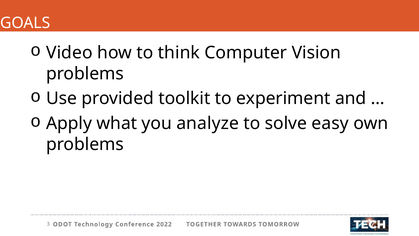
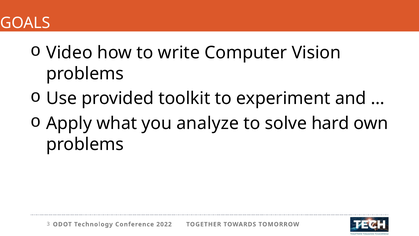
think: think -> write (179, 53)
easy: easy -> hard (330, 123)
